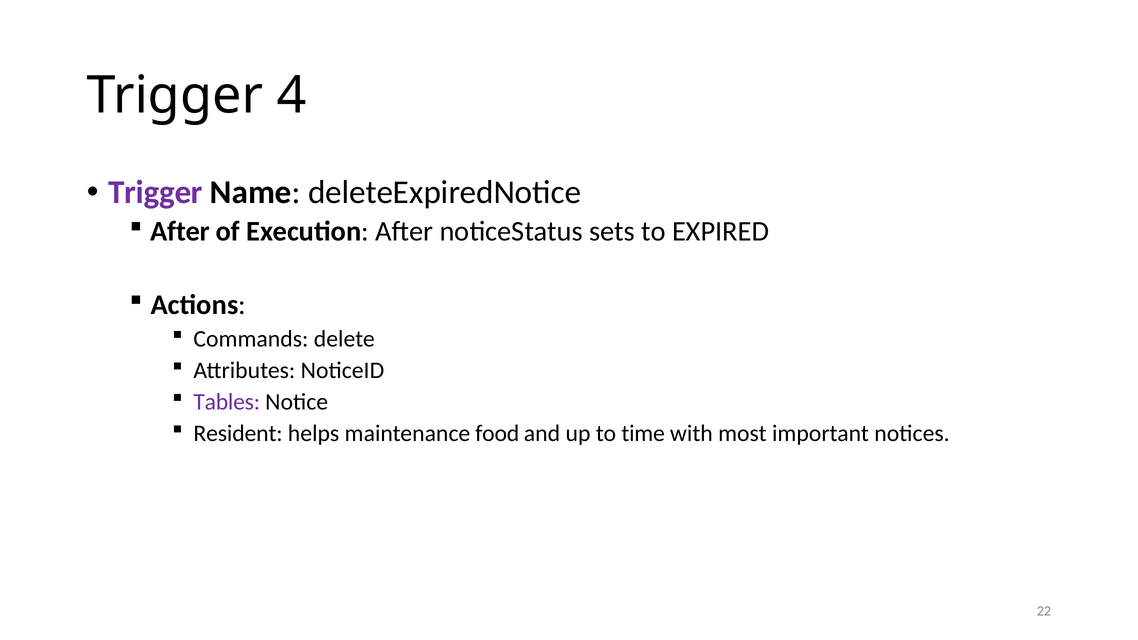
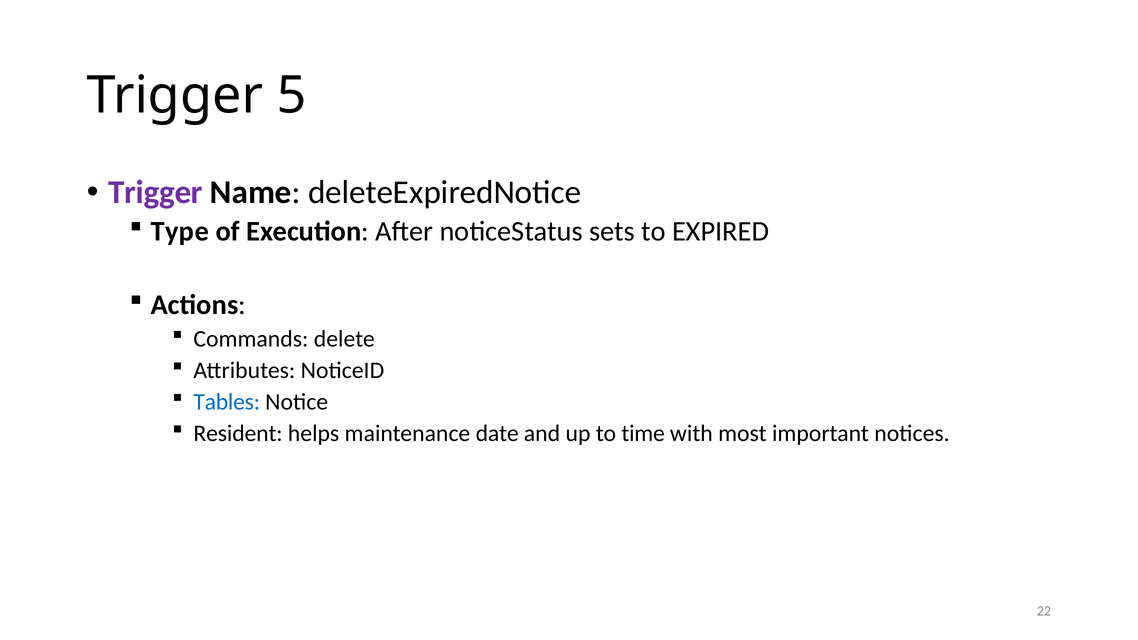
4: 4 -> 5 (292, 96)
After: After -> Type (180, 232)
Tables colour: purple -> blue (227, 402)
food: food -> date (497, 434)
